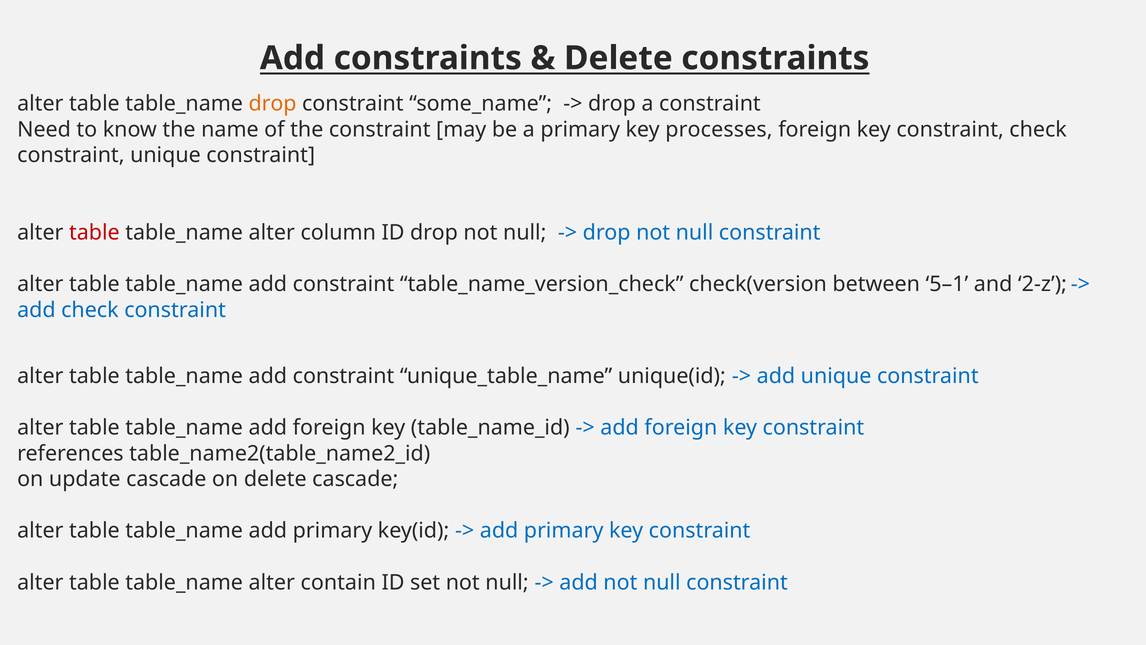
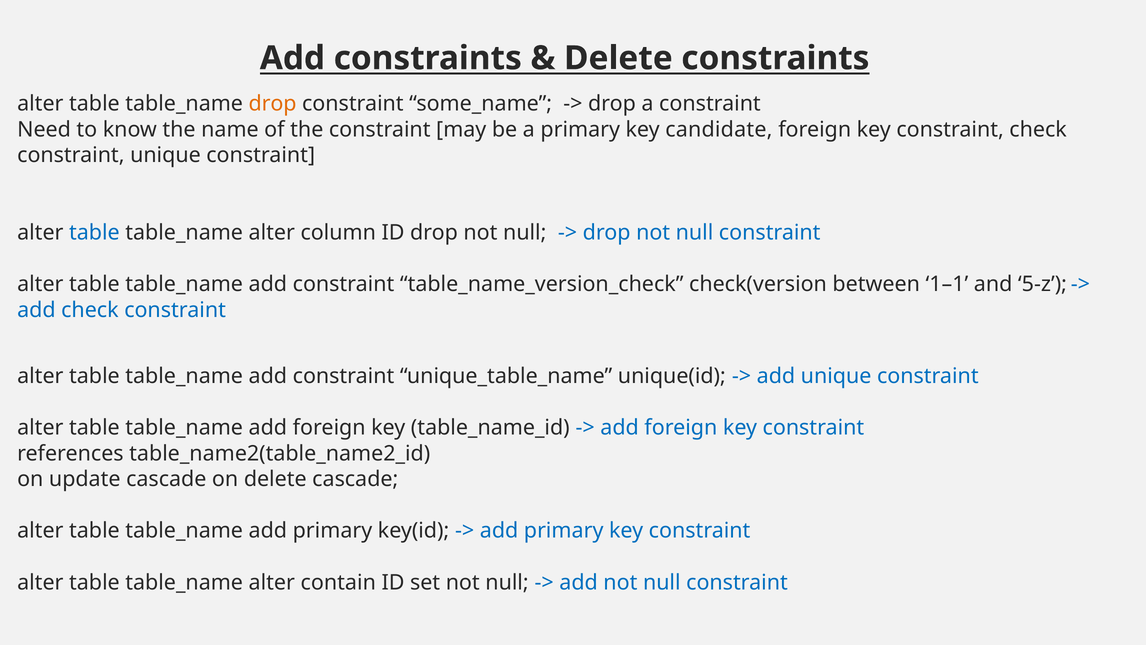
processes: processes -> candidate (719, 129)
table colour: red -> blue (94, 233)
5–1: 5–1 -> 1–1 (947, 284)
2-z: 2-z -> 5-z (1042, 284)
